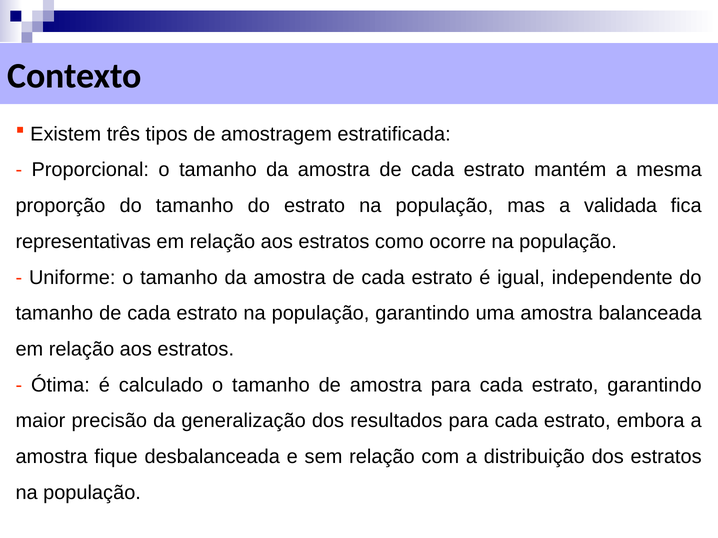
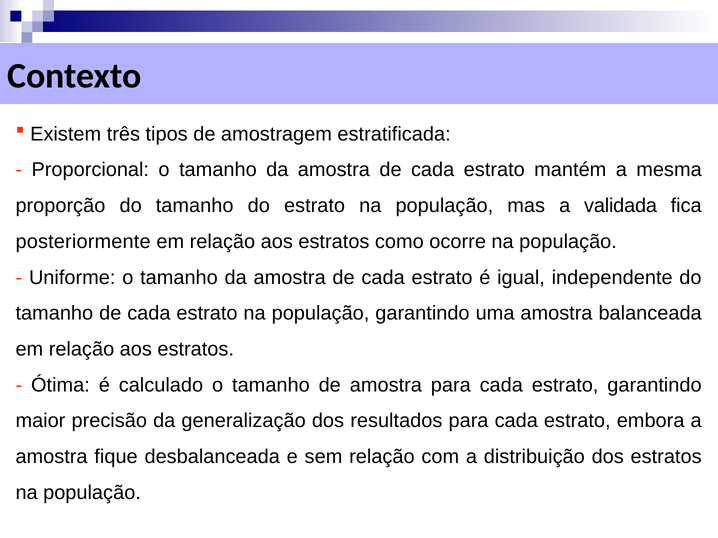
representativas: representativas -> posteriormente (83, 242)
